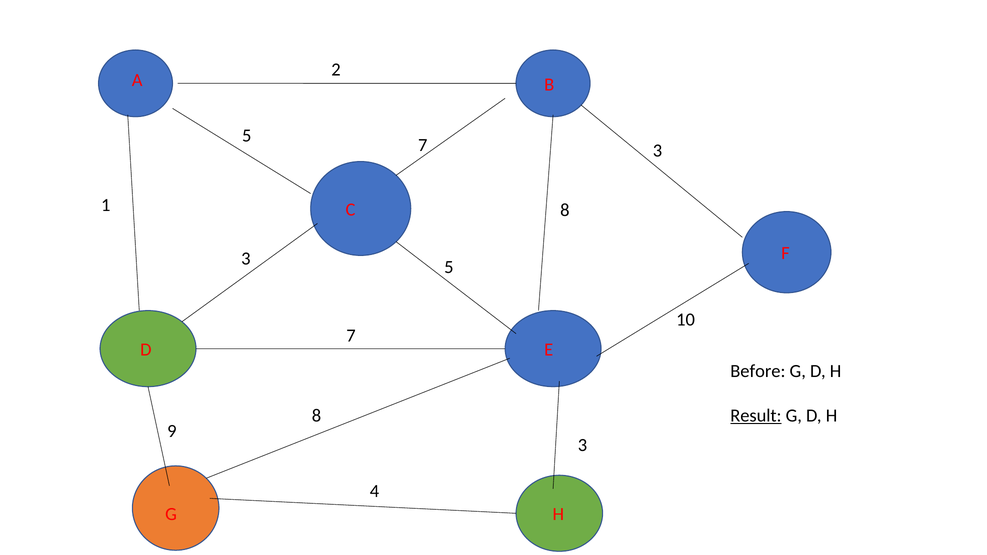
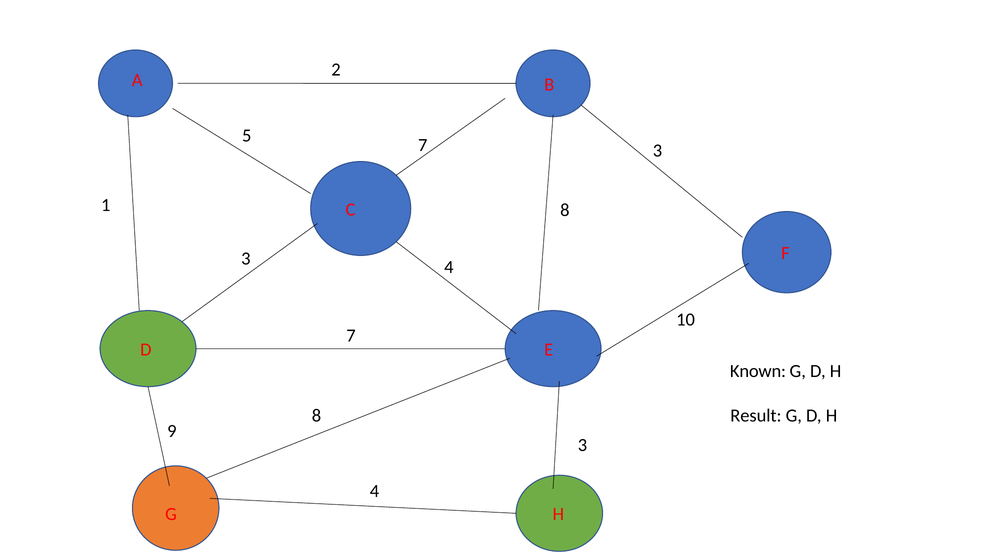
3 5: 5 -> 4 (449, 267)
Before: Before -> Known (758, 371)
Result underline: present -> none (756, 416)
